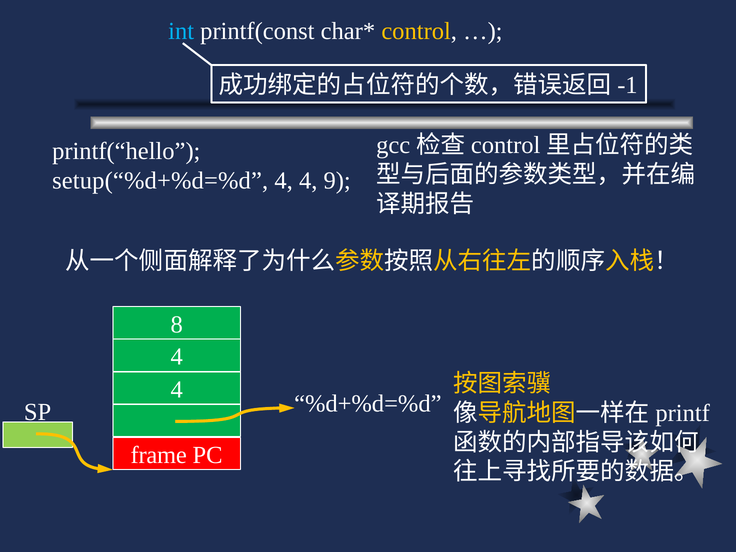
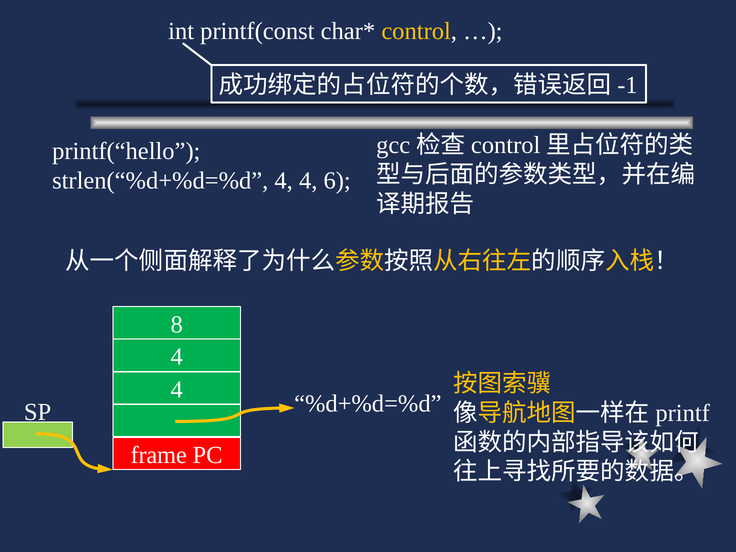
int colour: light blue -> white (181, 31)
setup(“%d+%d=%d: setup(“%d+%d=%d -> strlen(“%d+%d=%d (160, 181)
9: 9 -> 6 (337, 181)
